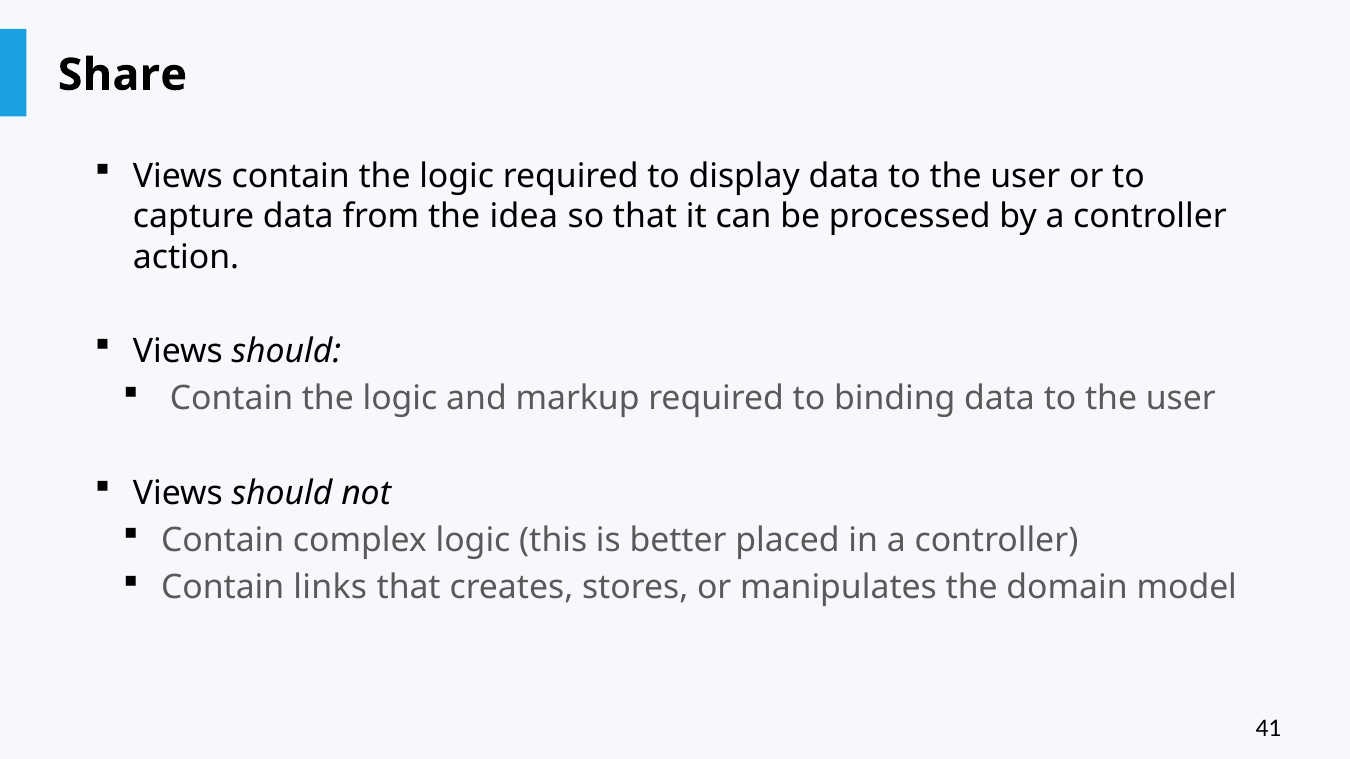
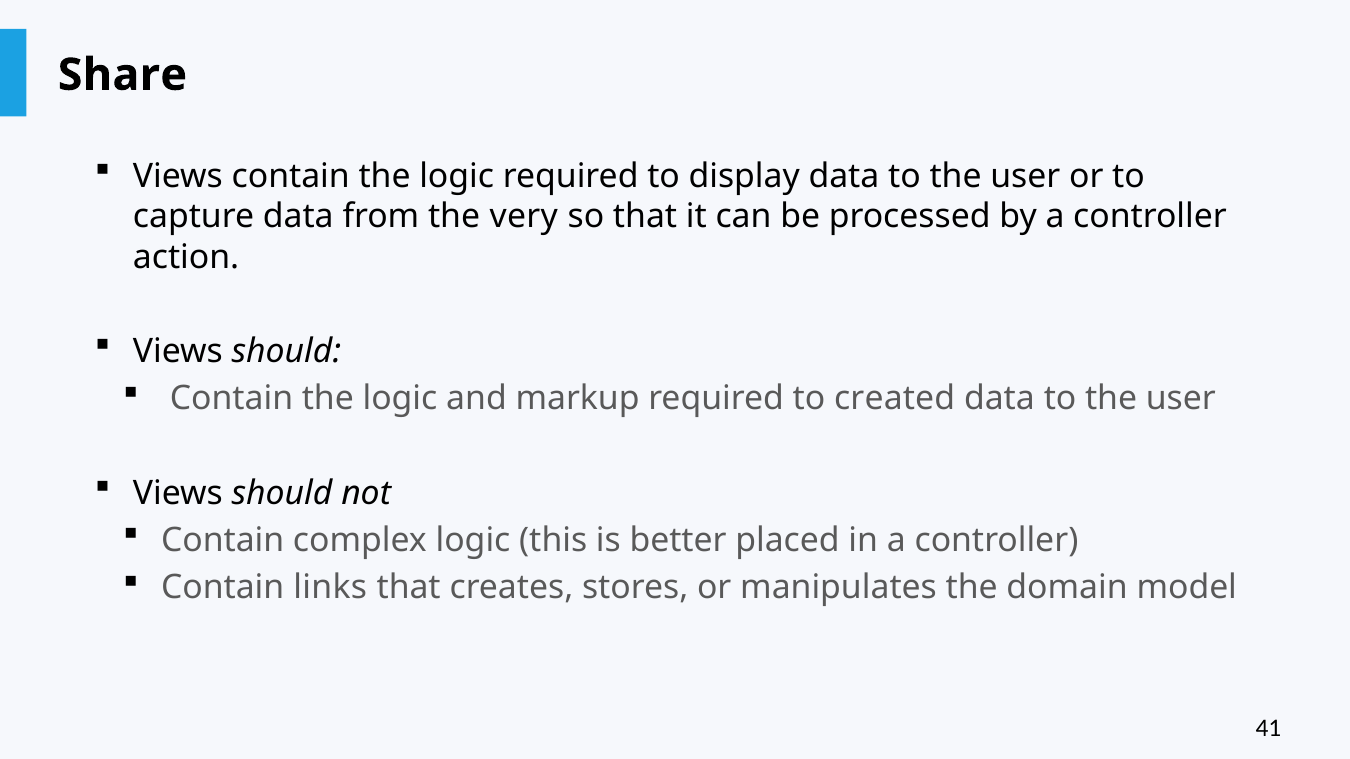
idea: idea -> very (524, 217)
binding: binding -> created (895, 399)
